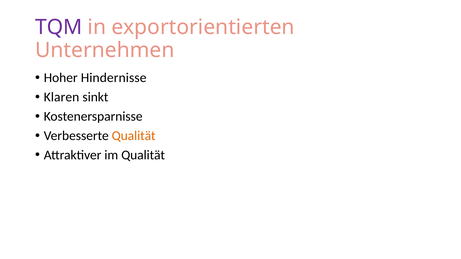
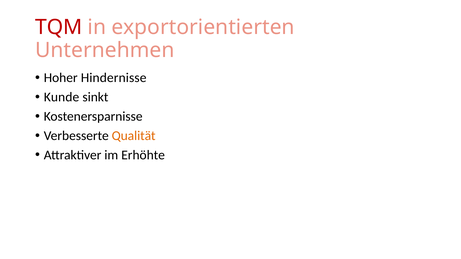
TQM colour: purple -> red (59, 27)
Klaren: Klaren -> Kunde (62, 97)
im Qualität: Qualität -> Erhöhte (143, 155)
